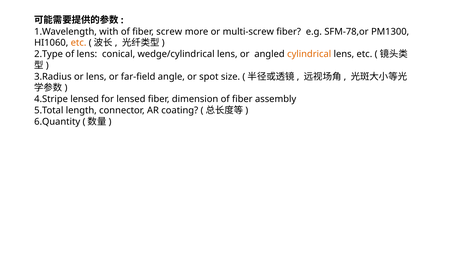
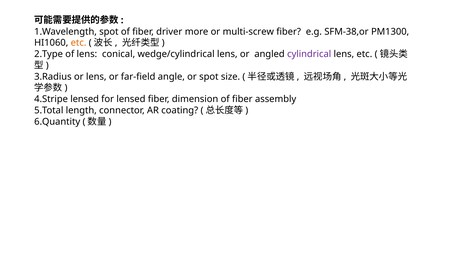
with: with -> spot (109, 32)
screw: screw -> driver (169, 32)
SFM-78,or: SFM-78,or -> SFM-38,or (346, 32)
cylindrical colour: orange -> purple (309, 54)
